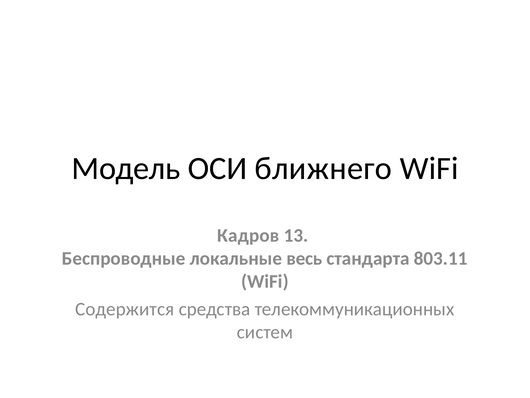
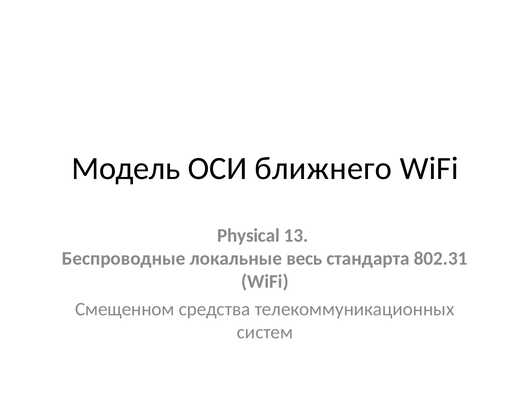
Кадров: Кадров -> Physical (248, 235)
803.11: 803.11 -> 802.31 (441, 258)
Содержится: Содержится -> Смещенном (125, 309)
